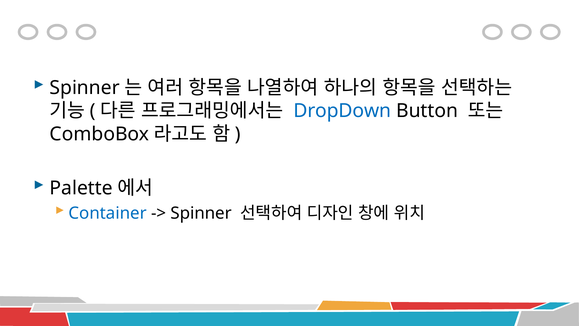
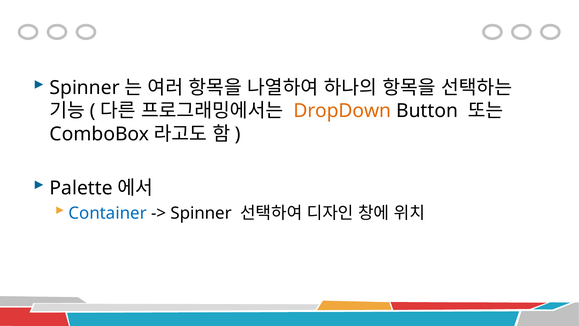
DropDown colour: blue -> orange (342, 111)
